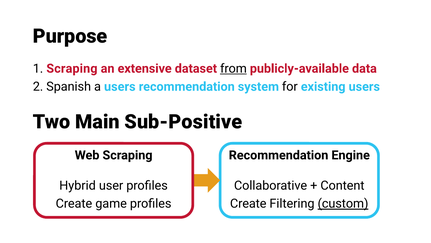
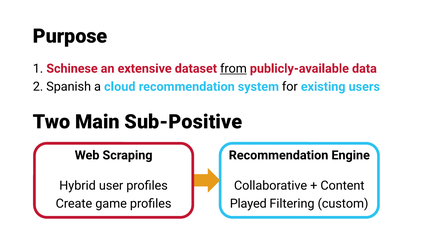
1 Scraping: Scraping -> Schinese (72, 68)
a users: users -> cloud (120, 86)
Create: Create -> Played (248, 203)
custom underline: present -> none (343, 203)
